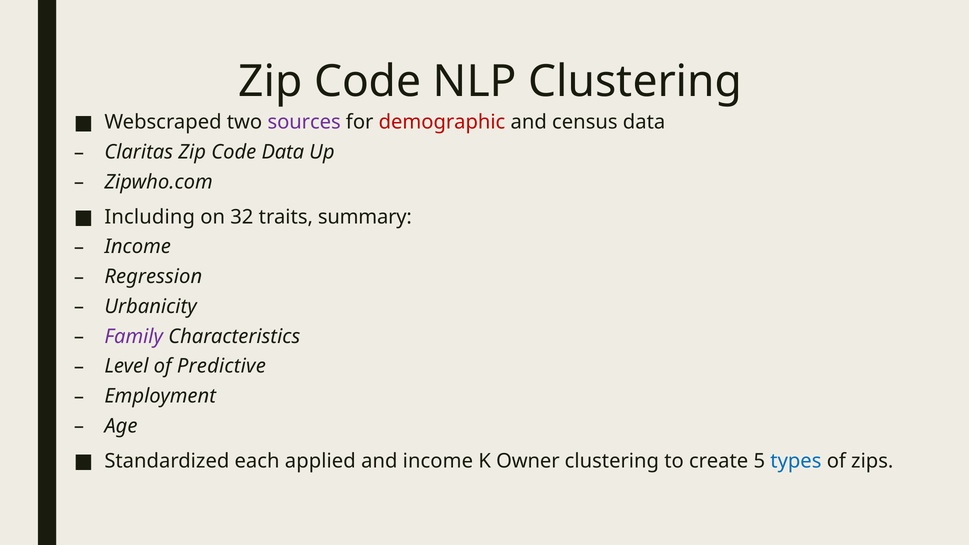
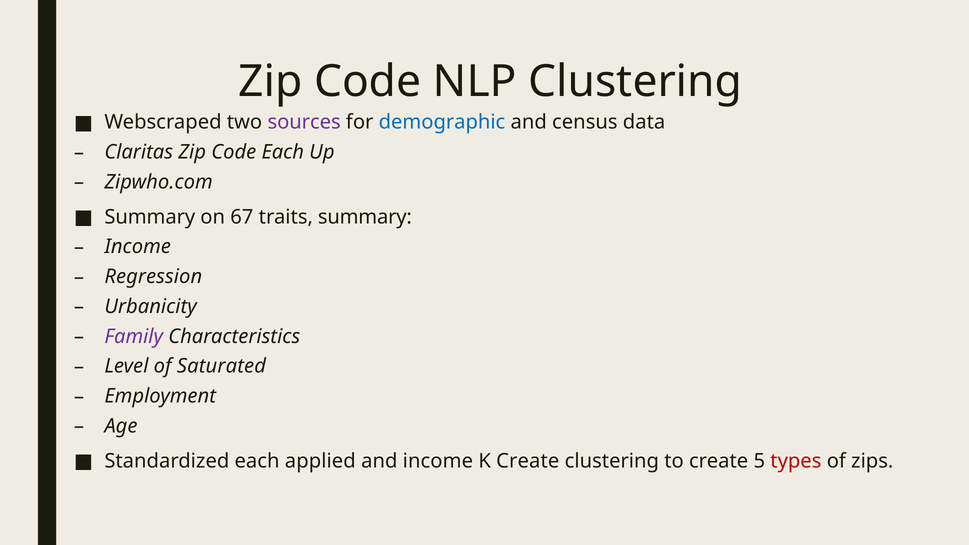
demographic colour: red -> blue (442, 122)
Code Data: Data -> Each (283, 152)
Including: Including -> Summary (150, 217)
32: 32 -> 67 (242, 217)
Predictive: Predictive -> Saturated (221, 366)
K Owner: Owner -> Create (528, 461)
types colour: blue -> red (796, 461)
